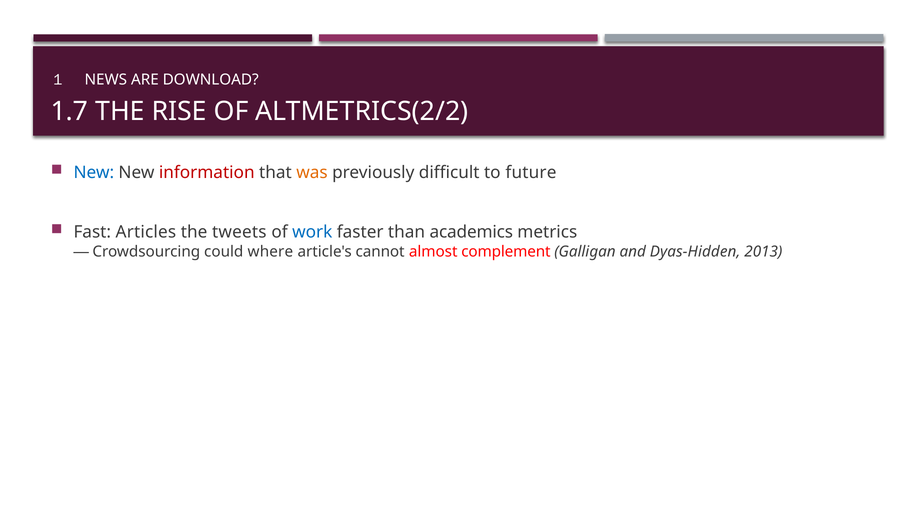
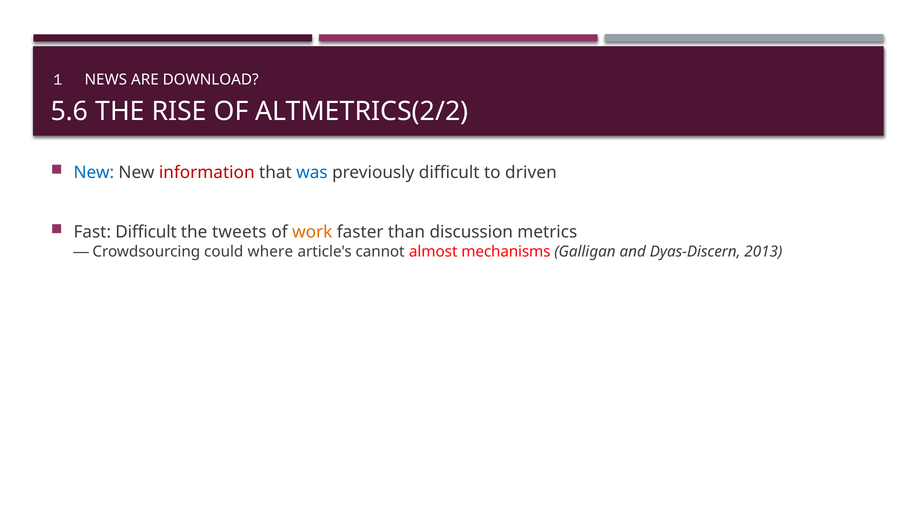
1.7: 1.7 -> 5.6 (69, 111)
was colour: orange -> blue (312, 173)
future: future -> driven (531, 173)
Fast Articles: Articles -> Difficult (146, 232)
work colour: blue -> orange (312, 232)
academics: academics -> discussion (471, 232)
complement: complement -> mechanisms (506, 252)
Dyas-Hidden: Dyas-Hidden -> Dyas-Discern (695, 252)
